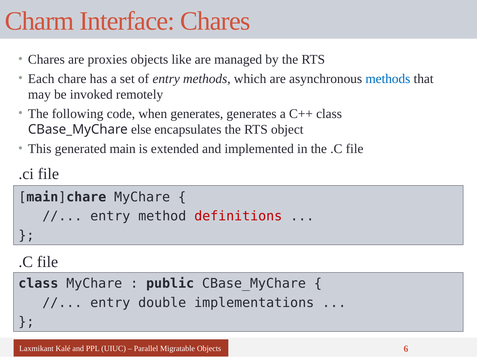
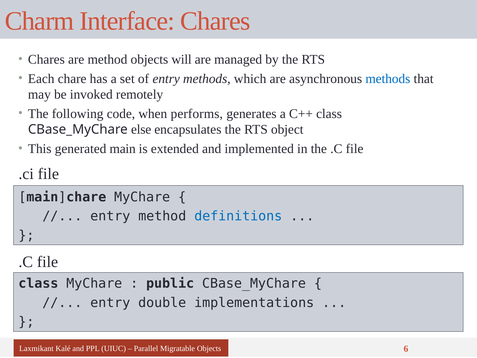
are proxies: proxies -> method (107, 60)
like: like -> will (182, 60)
when generates: generates -> performs (197, 114)
definitions colour: red -> blue (238, 216)
